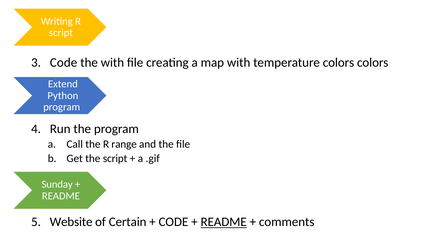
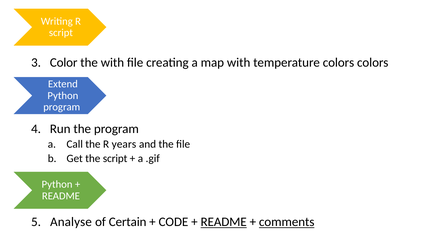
Code: Code -> Color (64, 63)
range: range -> years (124, 144)
Sunday: Sunday -> Python (57, 185)
Website: Website -> Analyse (71, 222)
comments underline: none -> present (287, 222)
